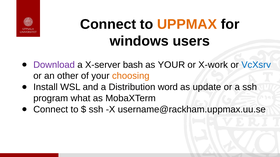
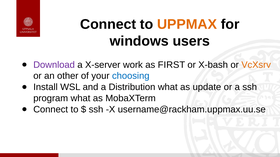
bash: bash -> work (133, 65)
as YOUR: YOUR -> FIRST (171, 65)
X-work: X-work -> X-bash (213, 65)
VcXsrv colour: blue -> orange (256, 65)
choosing colour: orange -> blue (131, 76)
Distribution word: word -> what (168, 87)
